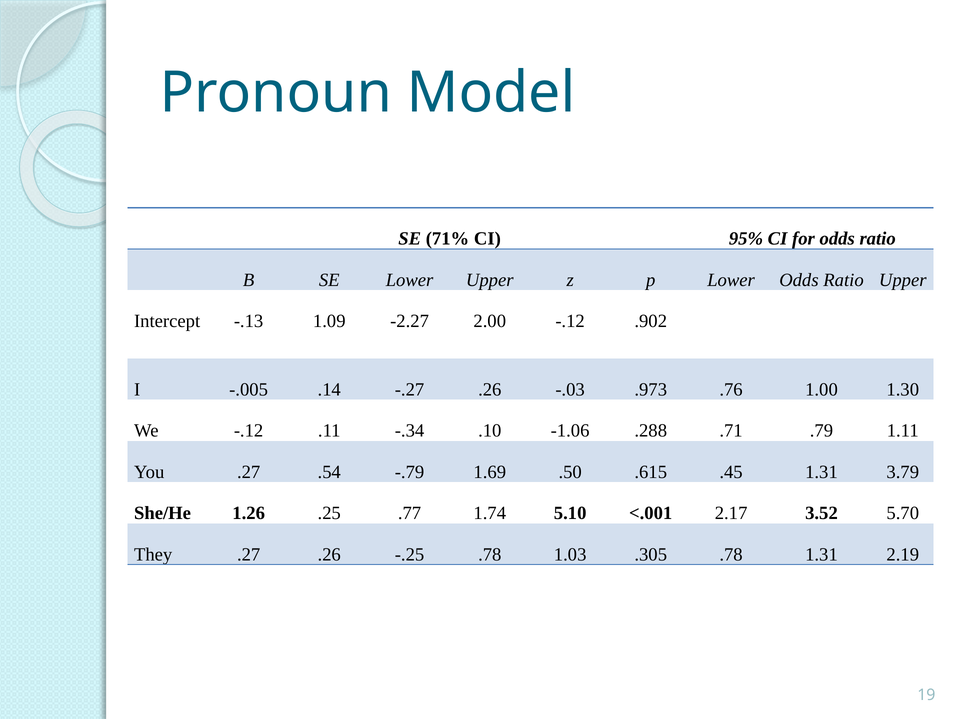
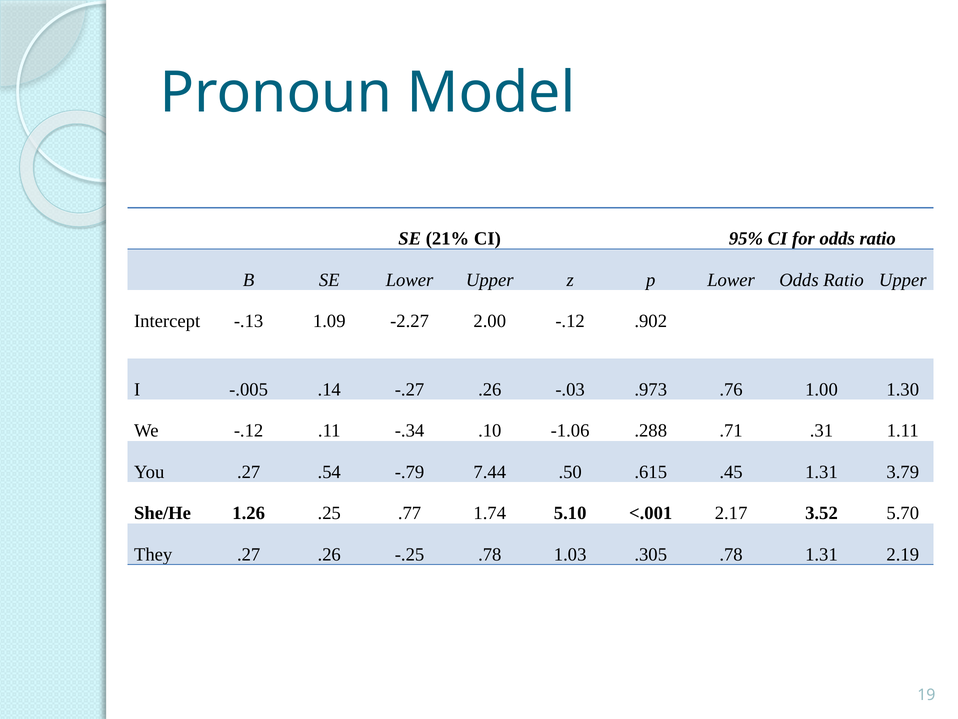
71%: 71% -> 21% (448, 239)
.79: .79 -> .31 (821, 430)
1.69: 1.69 -> 7.44 (490, 472)
